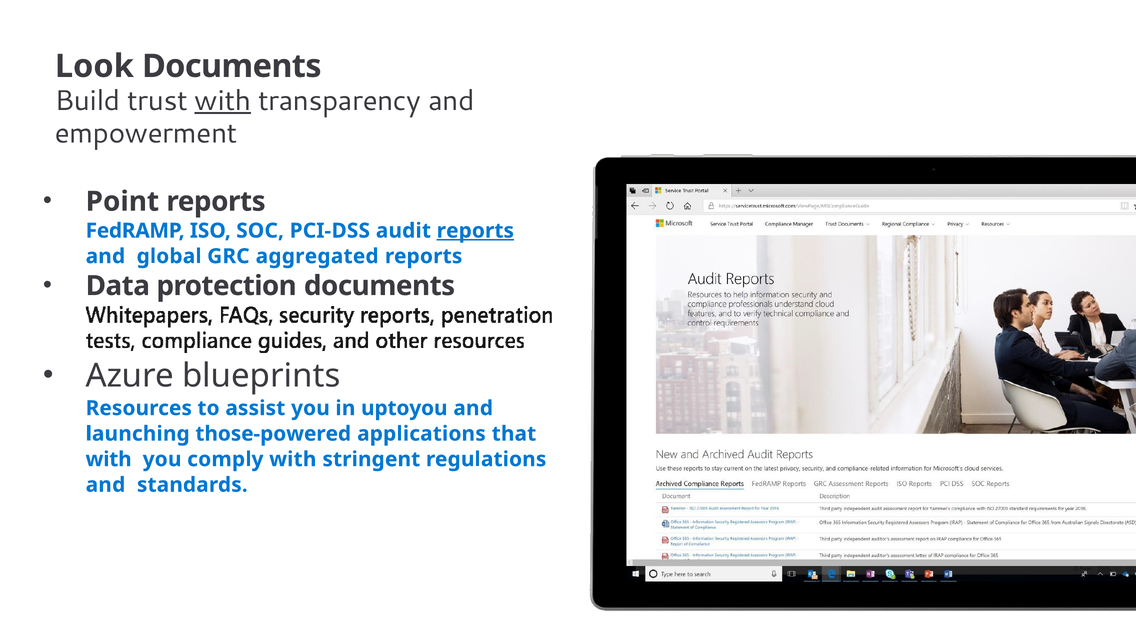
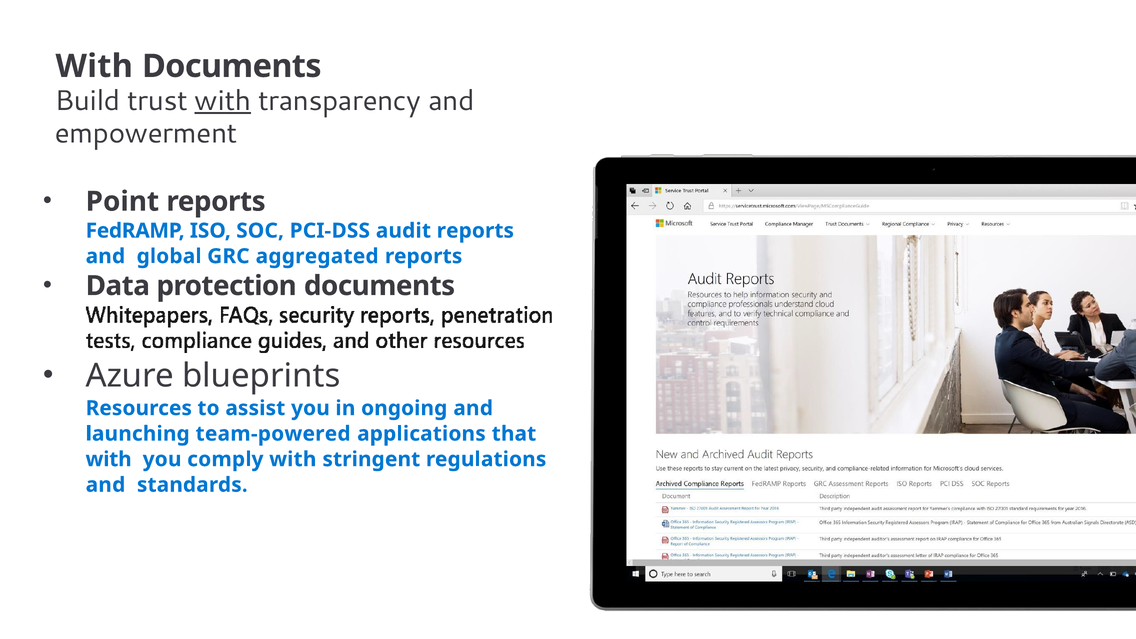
Look: Look -> With (94, 66)
reports underline: present -> none (475, 231)
uptoyou: uptoyou -> ongoing (404, 408)
those-powered: those-powered -> team-powered (273, 434)
